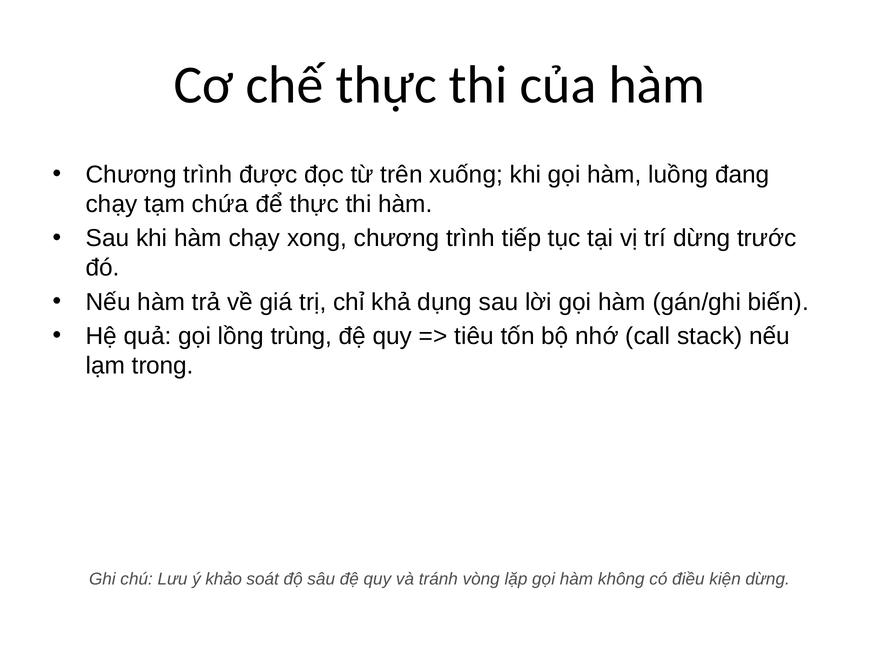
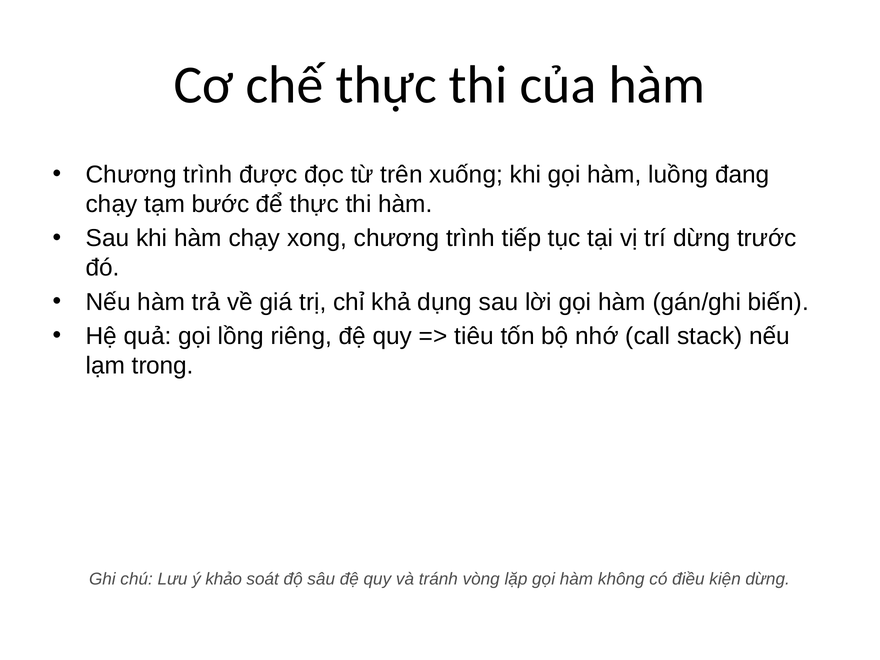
chứa: chứa -> bước (220, 204)
trùng: trùng -> riêng (301, 336)
